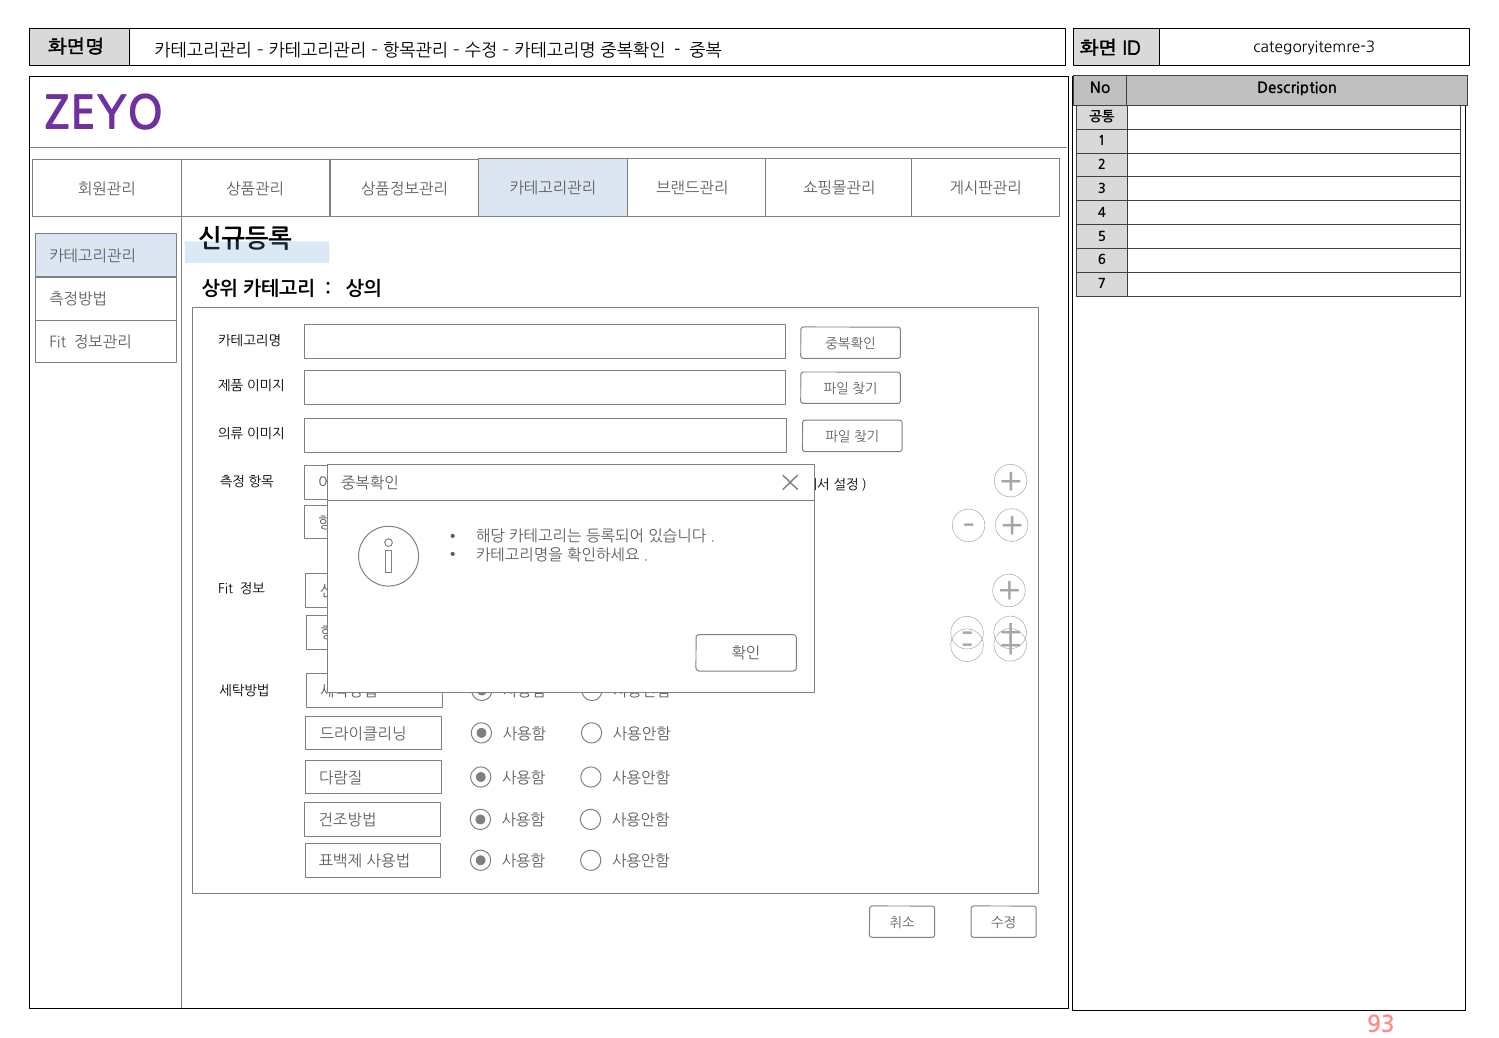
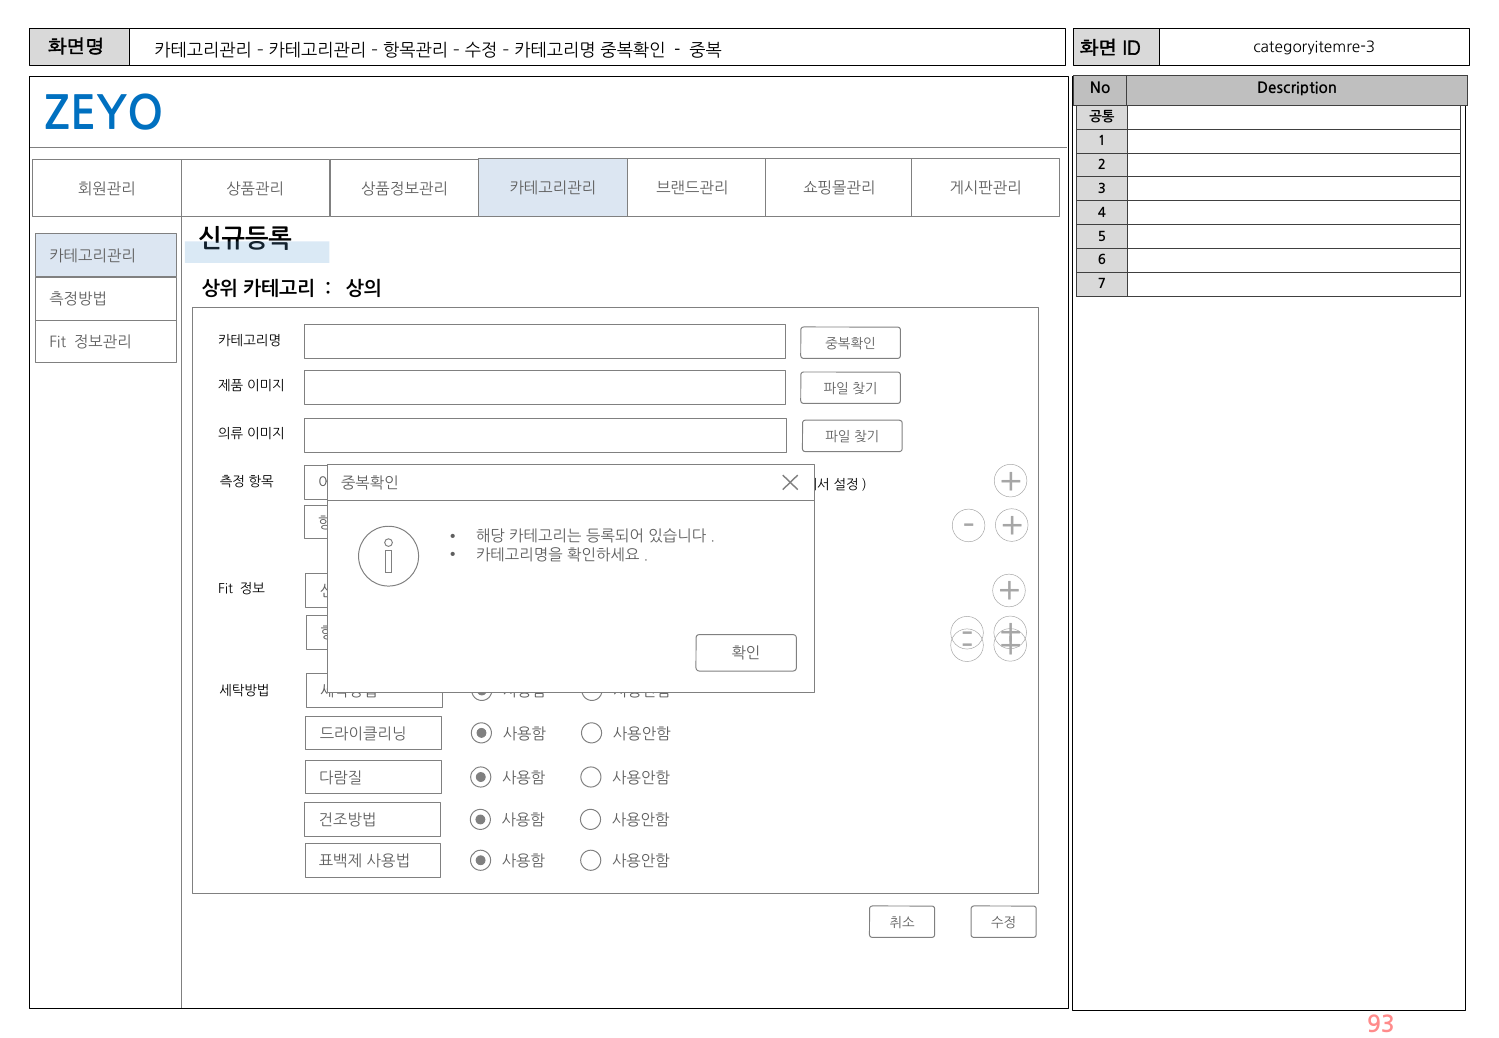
ZEYO colour: purple -> blue (104, 115)
